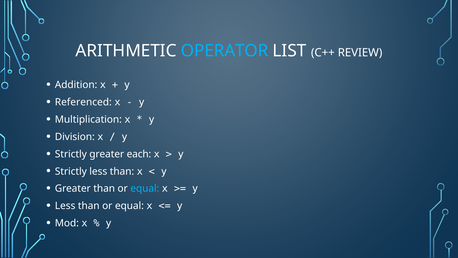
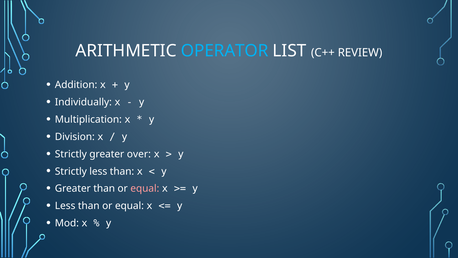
Referenced: Referenced -> Individually (83, 102)
each: each -> over (139, 154)
equal colour: light blue -> pink (145, 188)
